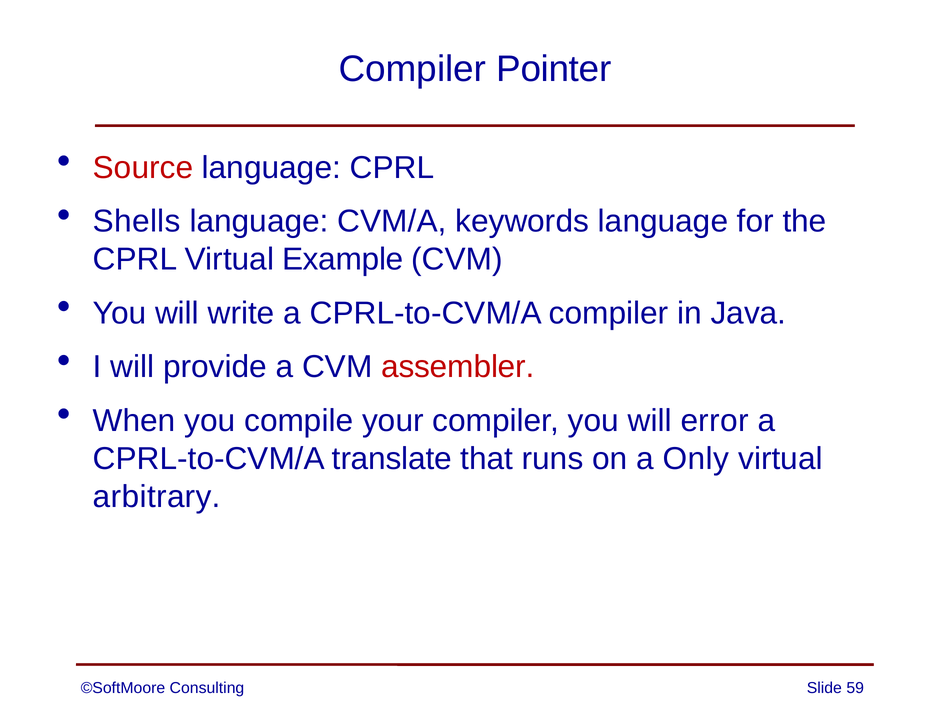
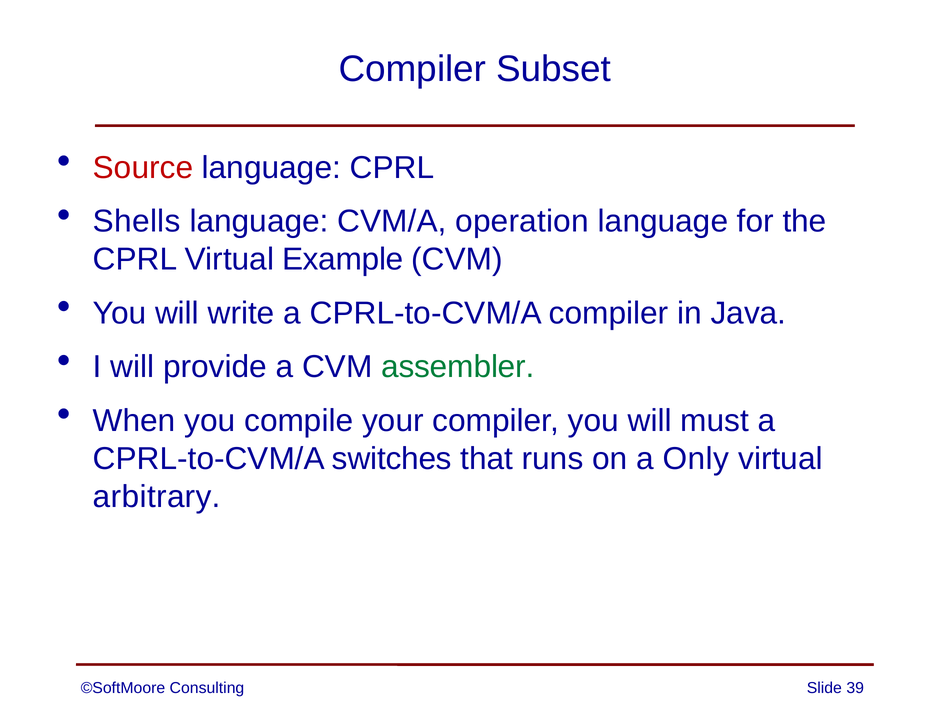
Pointer: Pointer -> Subset (554, 69)
keywords: keywords -> operation (522, 222)
assembler colour: red -> green (458, 367)
error: error -> must (715, 421)
translate: translate -> switches (392, 459)
59: 59 -> 39 (855, 688)
